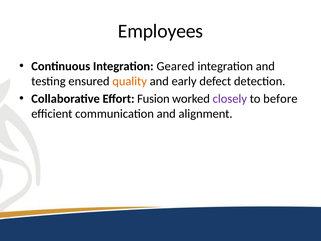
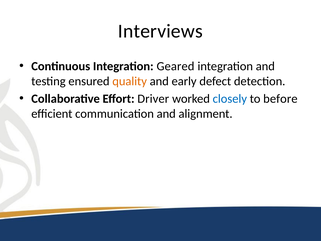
Employees: Employees -> Interviews (160, 31)
Fusion: Fusion -> Driver (153, 99)
closely colour: purple -> blue (230, 99)
